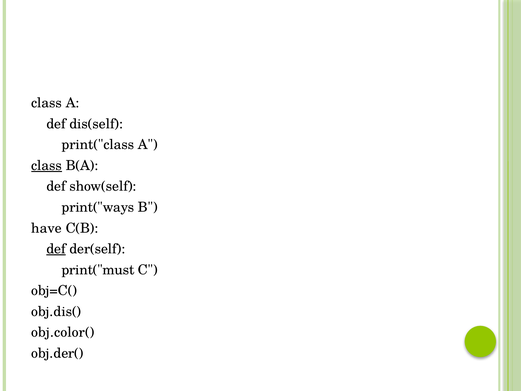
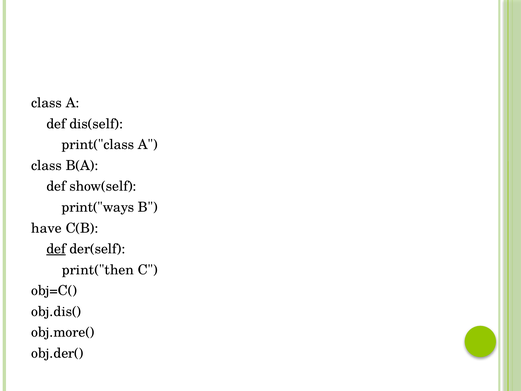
class underline: present -> none (47, 165)
print("must: print("must -> print("then (98, 270)
obj.color(: obj.color( -> obj.more( (63, 332)
